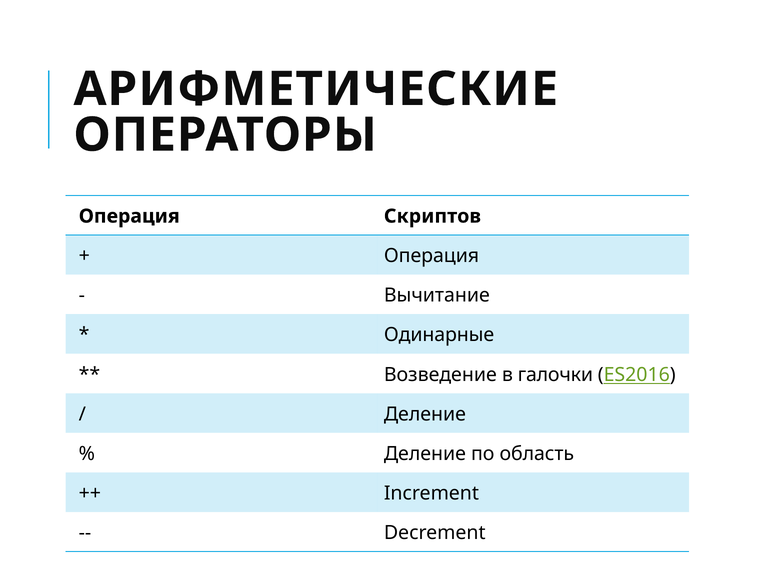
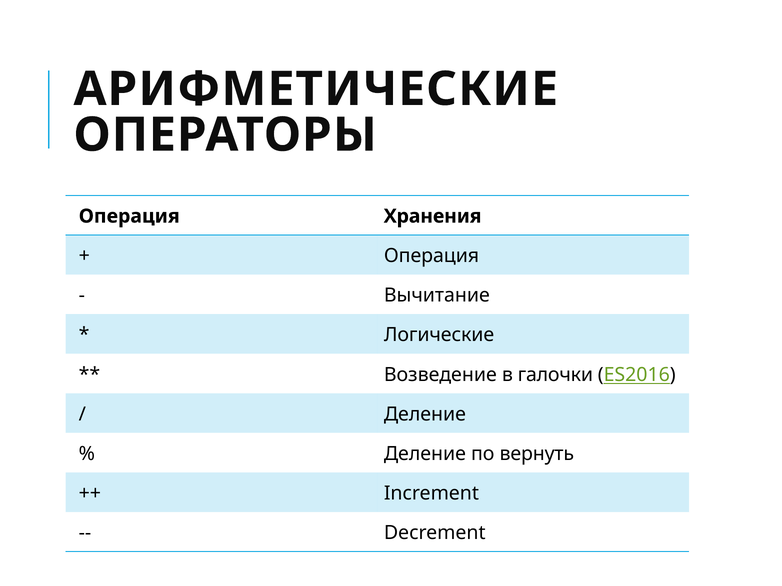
Скриптов: Скриптов -> Хранения (433, 216)
Одинарные: Одинарные -> Логические (439, 335)
область: область -> вернуть (537, 454)
